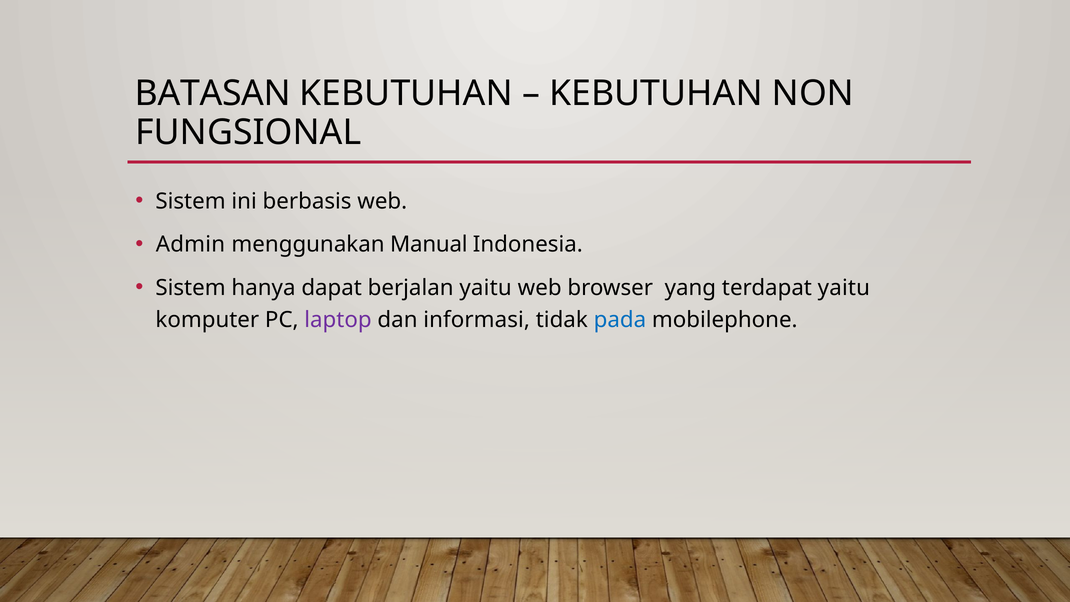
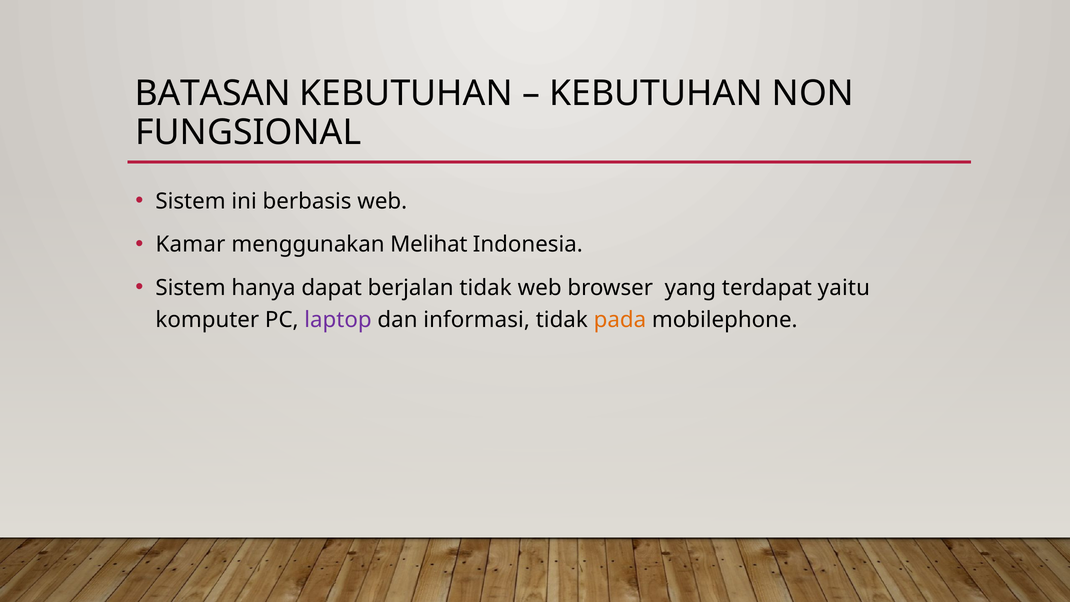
Admin: Admin -> Kamar (190, 244)
Manual: Manual -> Melihat (429, 244)
berjalan yaitu: yaitu -> tidak (486, 288)
pada colour: blue -> orange (620, 320)
